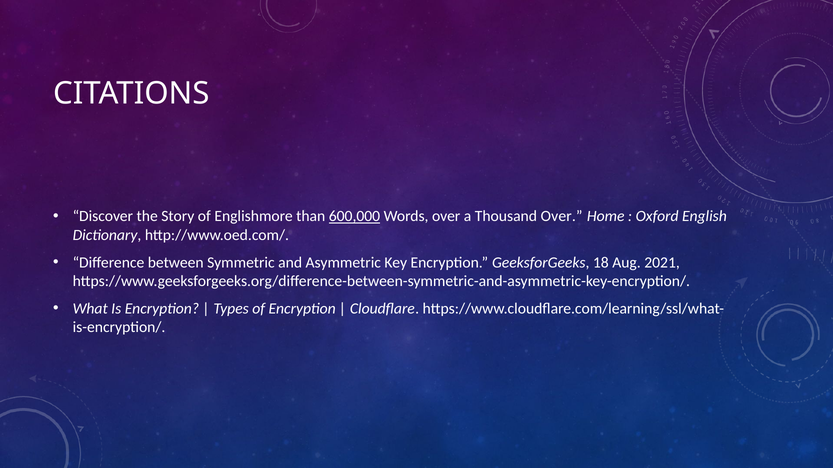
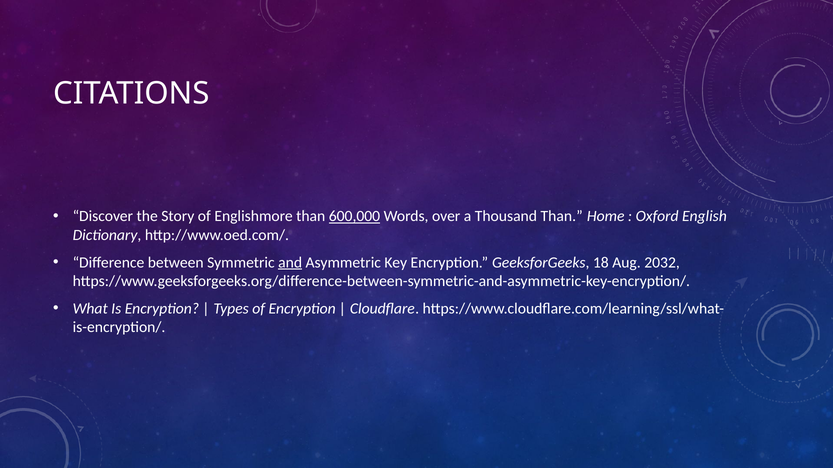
Thousand Over: Over -> Than (562, 217)
and underline: none -> present (290, 263)
2021: 2021 -> 2032 (662, 263)
